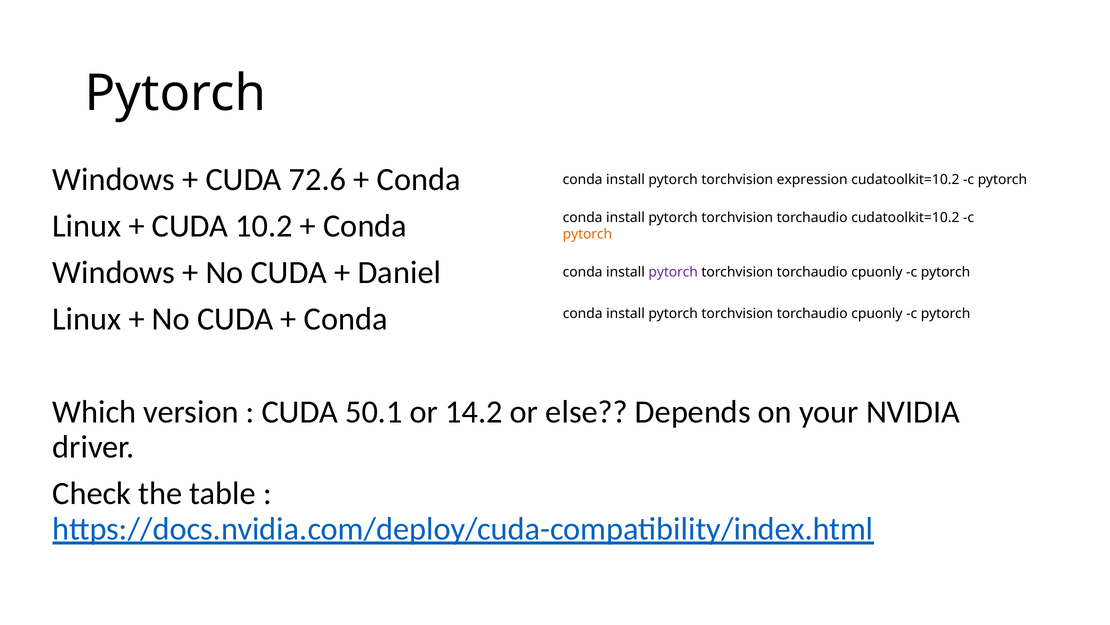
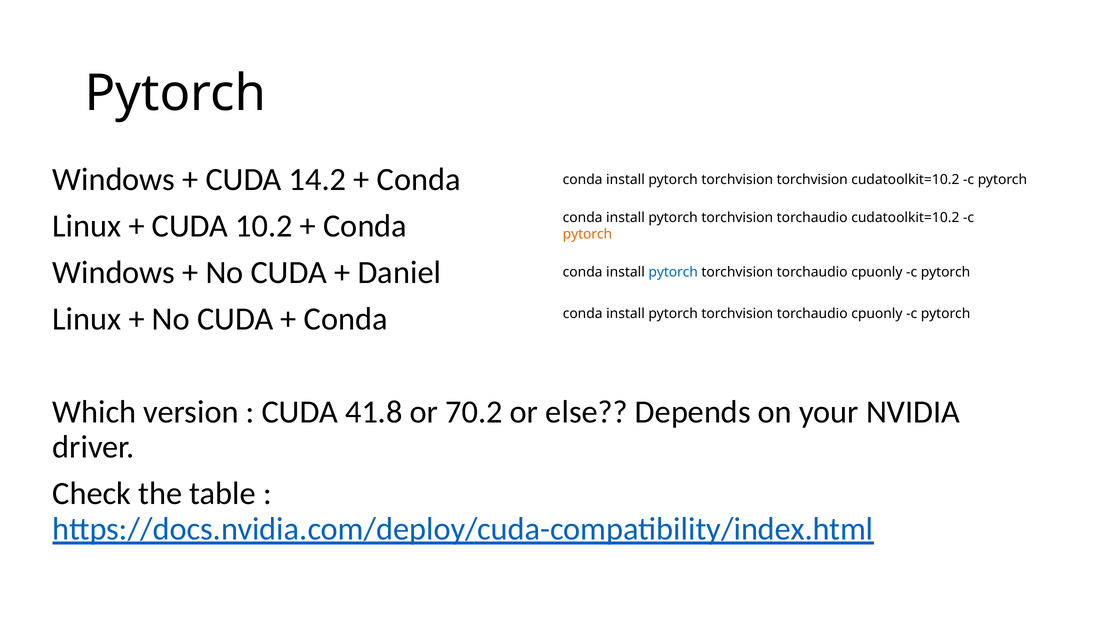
72.6: 72.6 -> 14.2 (318, 179)
torchvision expression: expression -> torchvision (812, 180)
pytorch colour: purple -> blue (673, 272)
50.1: 50.1 -> 41.8 (374, 412)
14.2: 14.2 -> 70.2 (474, 412)
